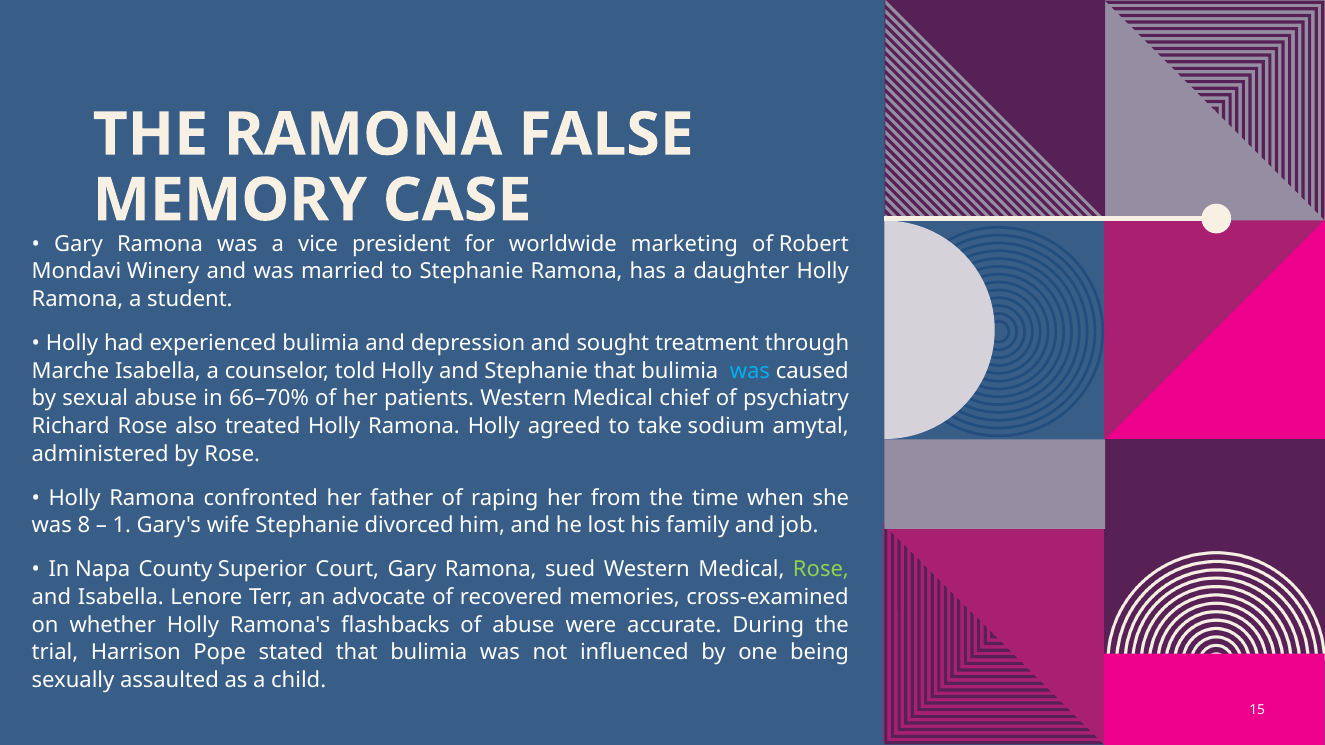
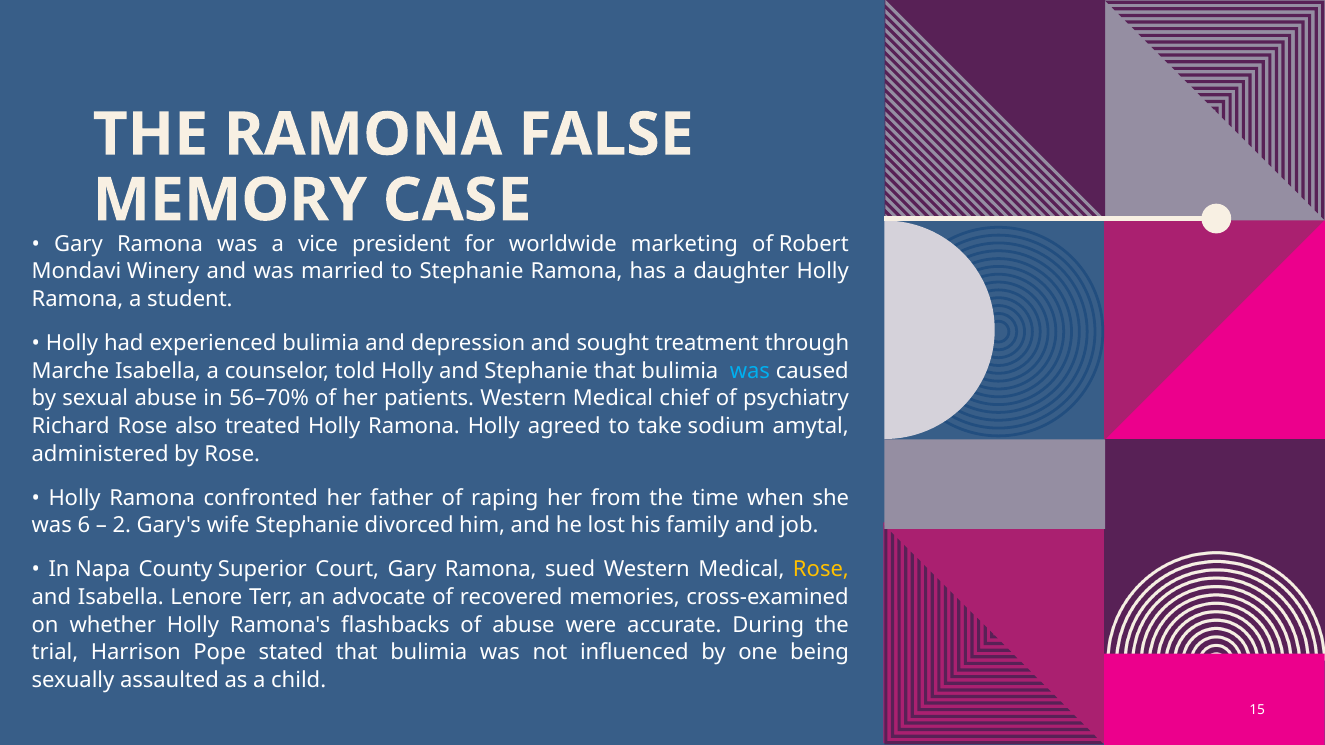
66–70%: 66–70% -> 56–70% (269, 399)
8: 8 -> 6 (84, 526)
1: 1 -> 2 (122, 526)
Rose colour: light green -> yellow (821, 570)
